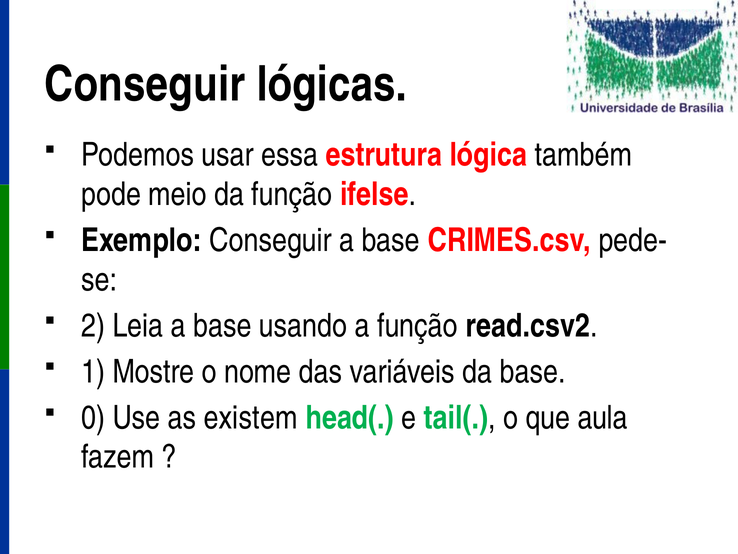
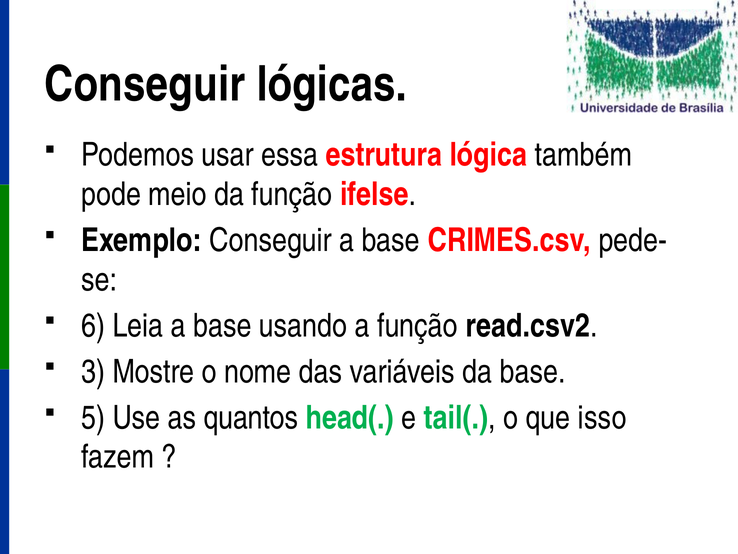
2: 2 -> 6 (93, 325)
1: 1 -> 3 (93, 371)
0: 0 -> 5 (93, 417)
existem: existem -> quantos (251, 417)
aula: aula -> isso (602, 417)
